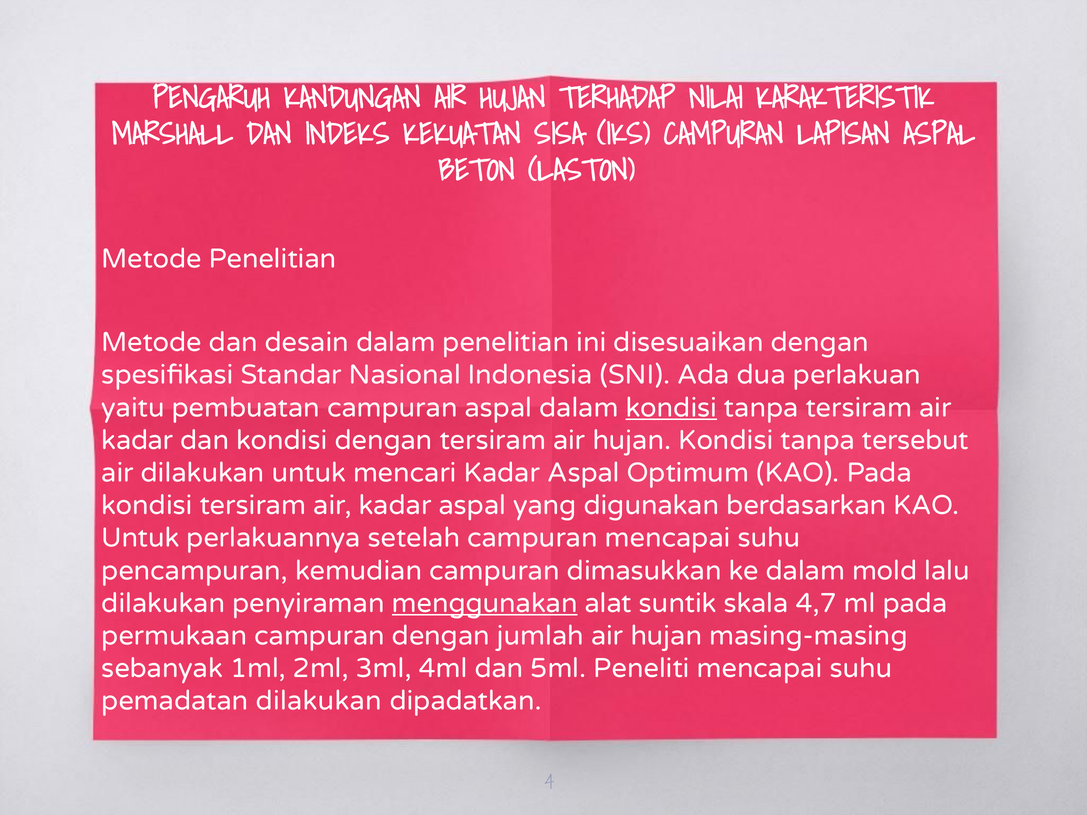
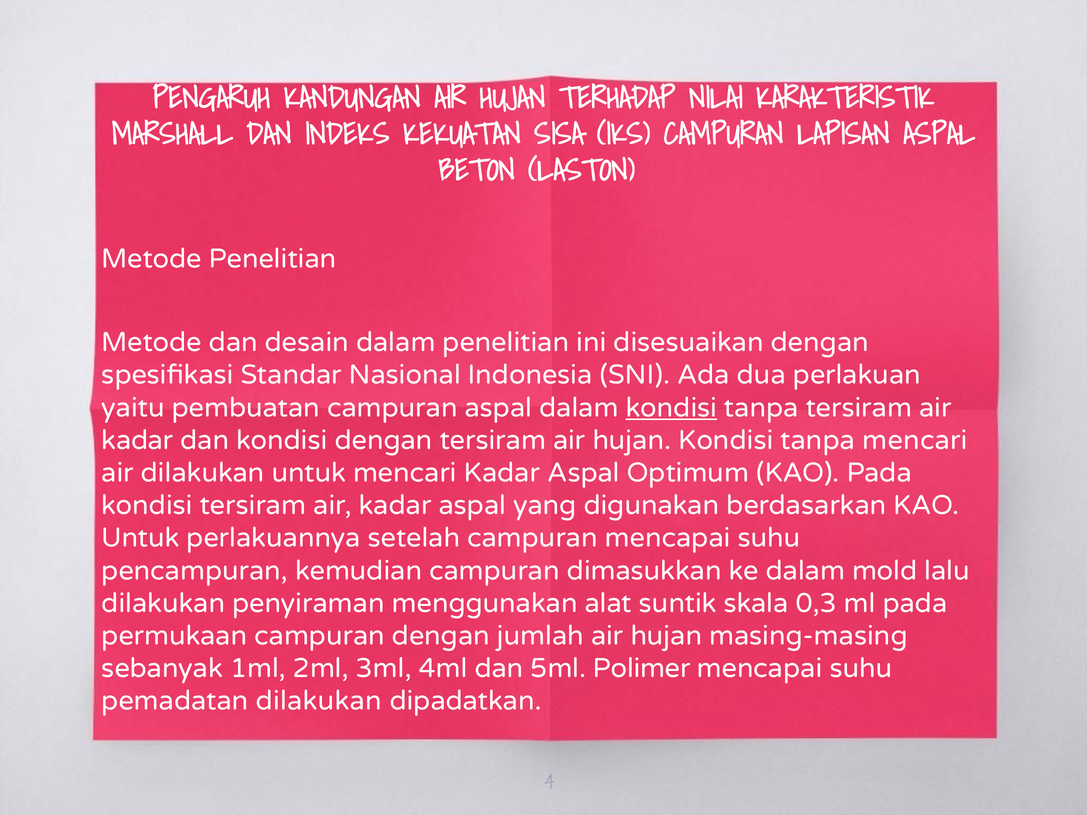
tanpa tersebut: tersebut -> mencari (915, 440)
menggunakan underline: present -> none (485, 603)
4,7: 4,7 -> 0,3 (816, 603)
Peneliti: Peneliti -> Polimer (642, 669)
